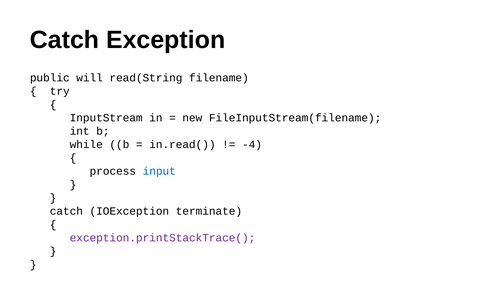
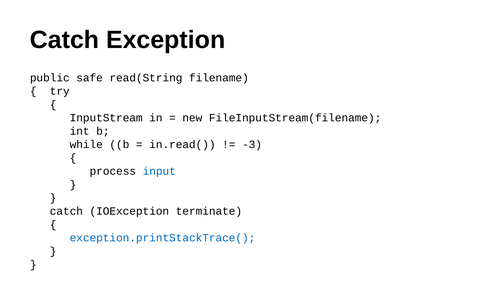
will: will -> safe (90, 78)
-4: -4 -> -3 (252, 144)
exception.printStackTrace( colour: purple -> blue (163, 238)
